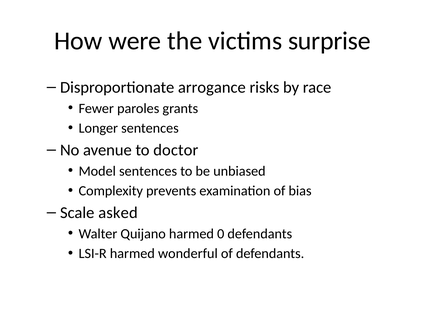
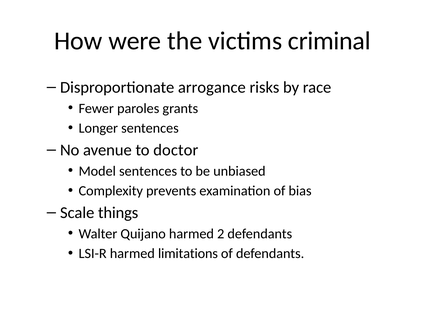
surprise: surprise -> criminal (329, 41)
asked: asked -> things (118, 213)
0: 0 -> 2 (221, 234)
wonderful: wonderful -> limitations (188, 254)
